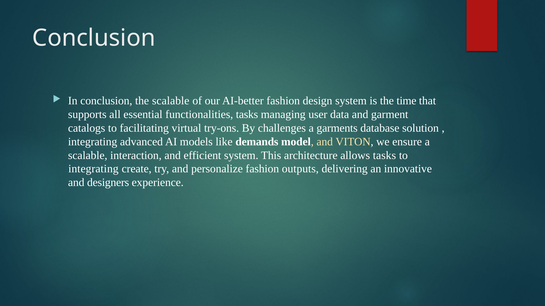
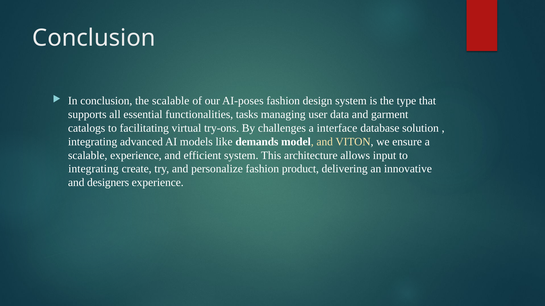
AI-better: AI-better -> AI-poses (243, 101)
time: time -> type (406, 101)
garments: garments -> interface (337, 128)
scalable interaction: interaction -> experience (136, 156)
allows tasks: tasks -> input (385, 156)
outputs: outputs -> product (300, 169)
